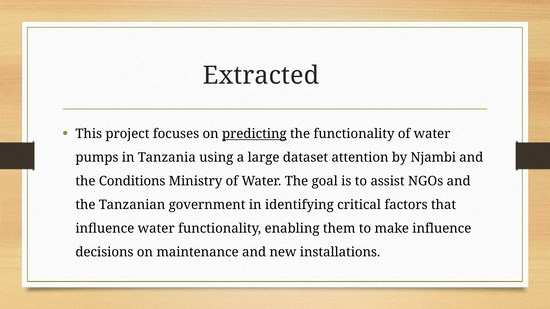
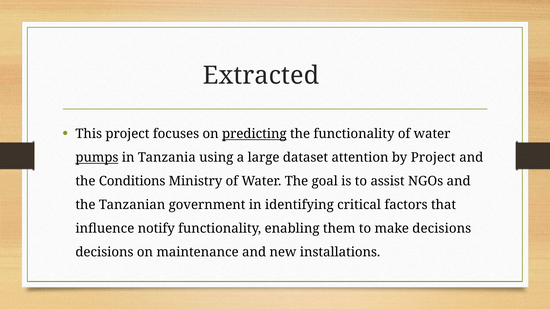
pumps underline: none -> present (97, 158)
by Njambi: Njambi -> Project (433, 158)
influence water: water -> notify (156, 229)
make influence: influence -> decisions (442, 229)
